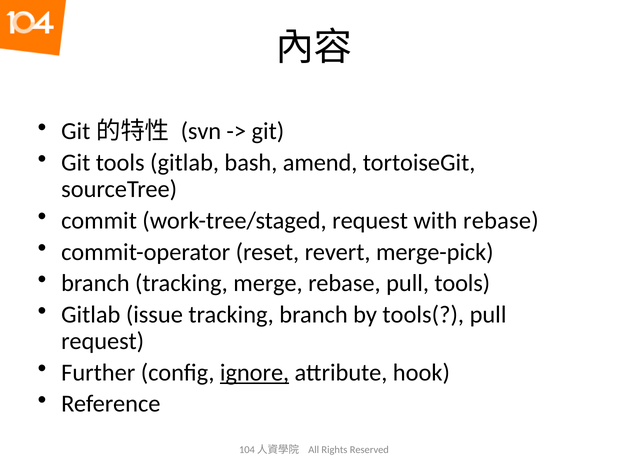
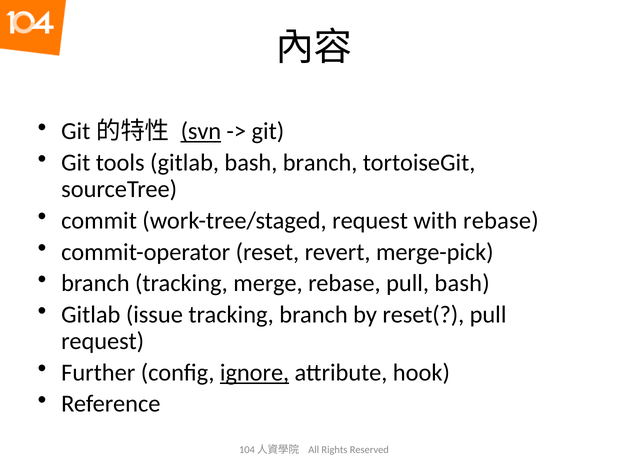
svn underline: none -> present (201, 131)
bash amend: amend -> branch (320, 163)
pull tools: tools -> bash (462, 283)
tools(: tools( -> reset( (423, 315)
